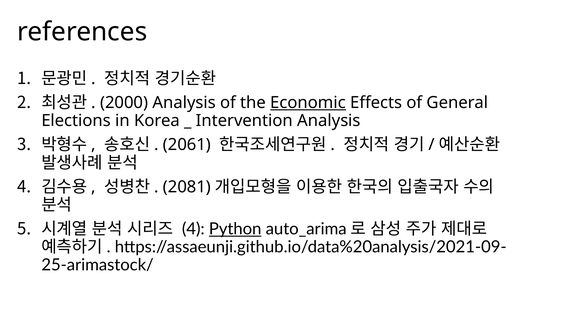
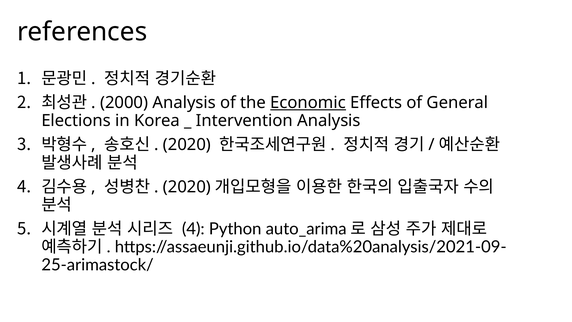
2061: 2061 -> 2020 (187, 145)
2081: 2081 -> 2020 (187, 187)
Python underline: present -> none (235, 229)
